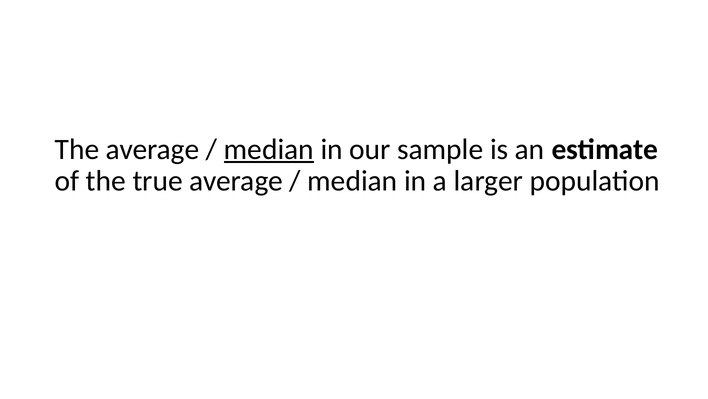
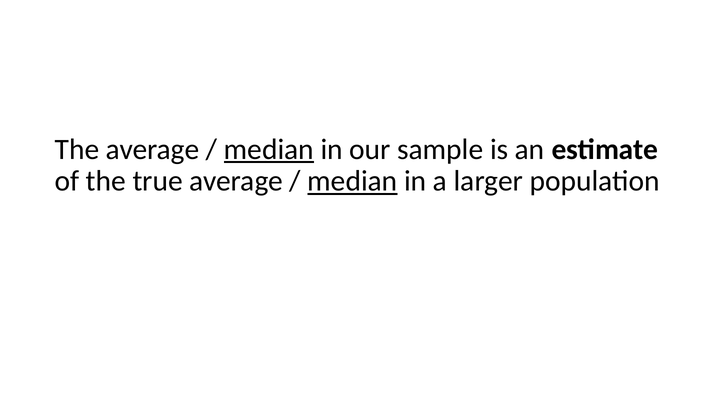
median underline: none -> present (352, 181)
